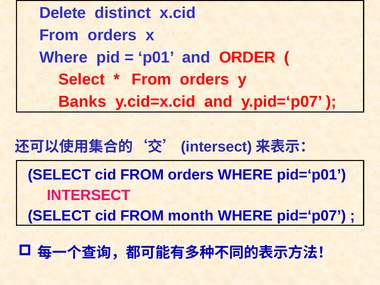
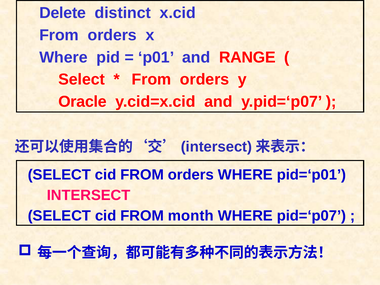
ORDER: ORDER -> RANGE (247, 57)
Banks: Banks -> Oracle (83, 102)
